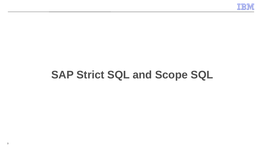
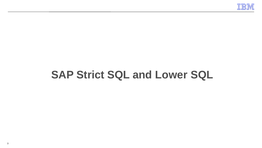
Scope: Scope -> Lower (171, 75)
